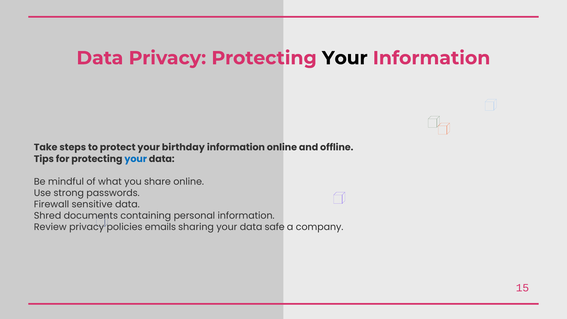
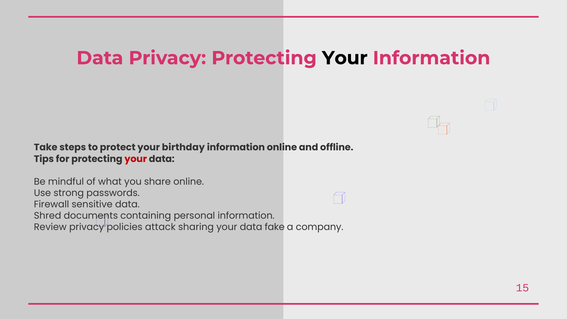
your colour: blue -> red (136, 159)
emails: emails -> attack (160, 227)
safe: safe -> fake (275, 227)
